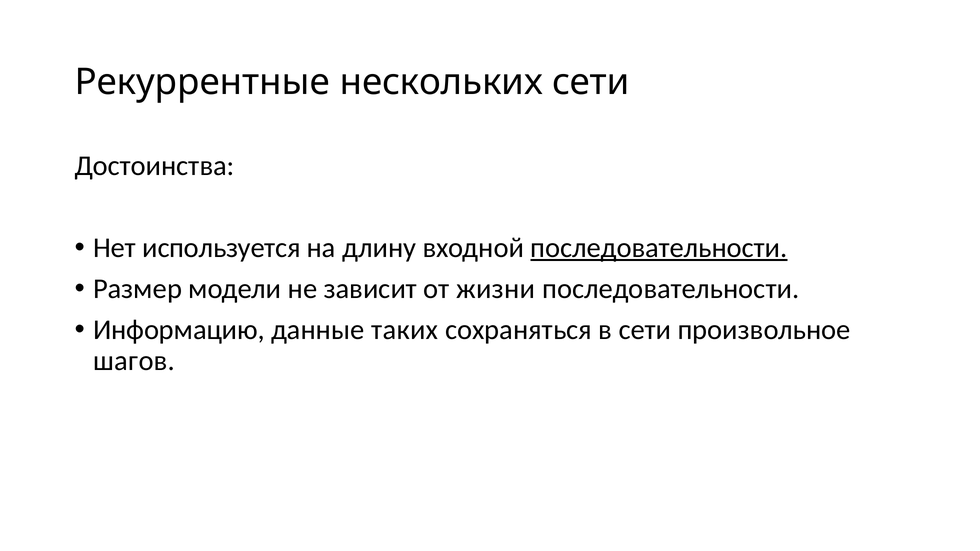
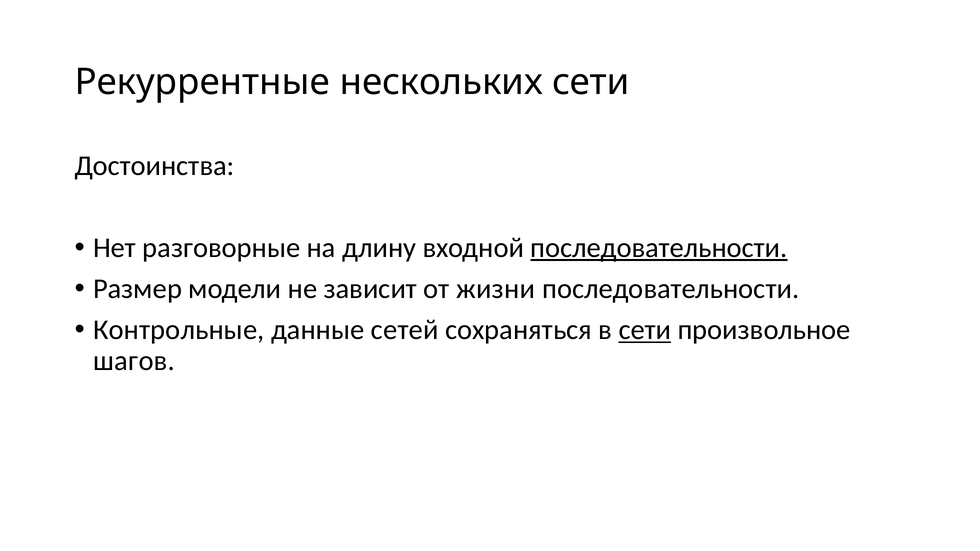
используется: используется -> разговорные (221, 248)
Информацию: Информацию -> Контрольные (179, 330)
таких: таких -> сетей (405, 330)
сети underline: none -> present (645, 330)
